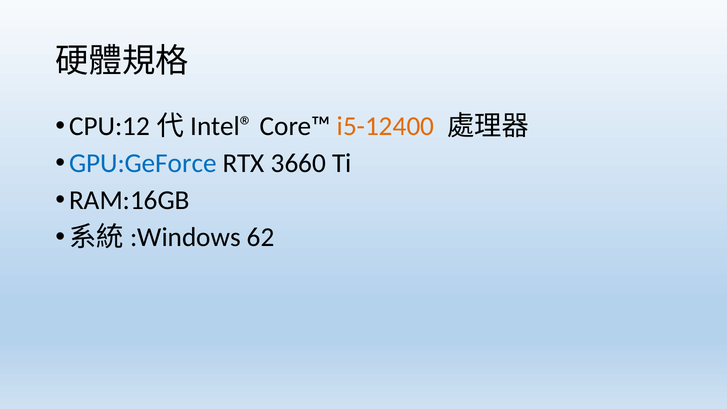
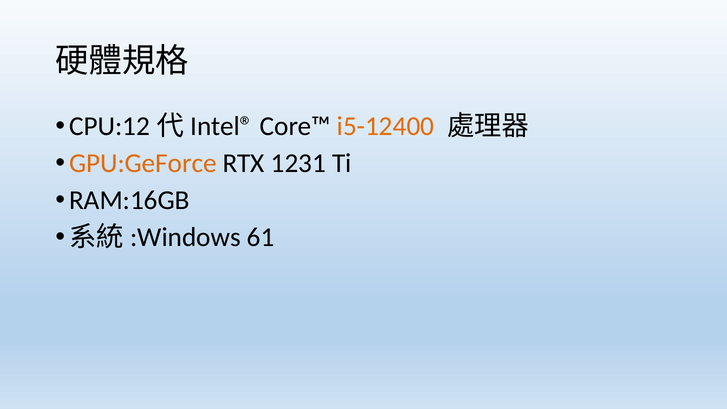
GPU:GeForce colour: blue -> orange (143, 163)
3660: 3660 -> 1231 (298, 163)
62: 62 -> 61 (261, 237)
